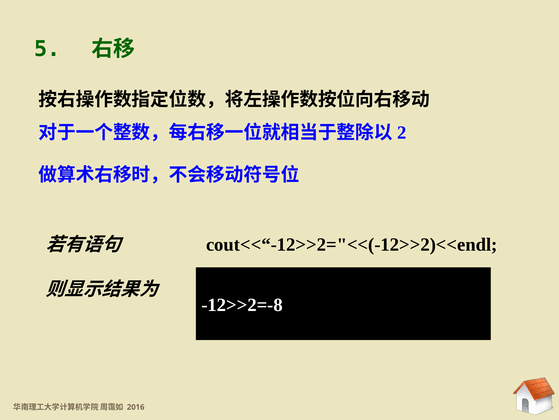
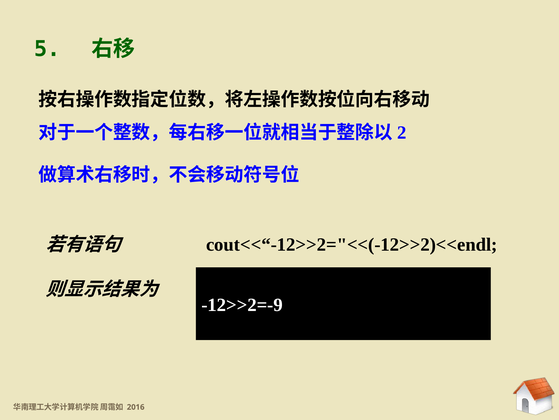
-12>>2=-8: -12>>2=-8 -> -12>>2=-9 (242, 304)
